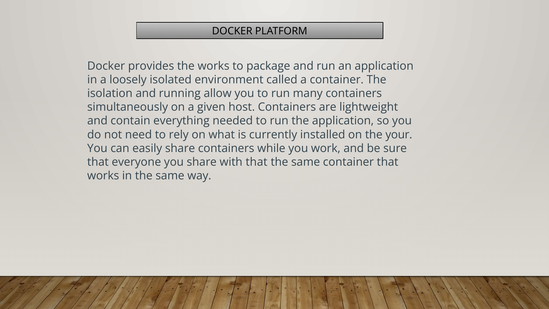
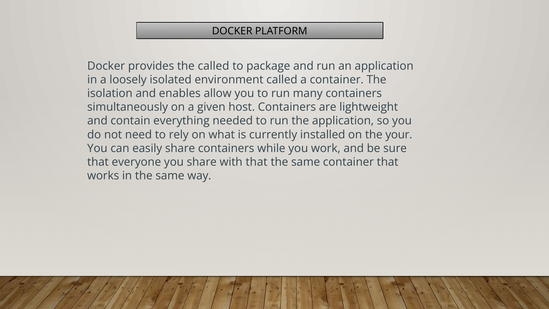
the works: works -> called (213, 66)
running: running -> enables (180, 93)
